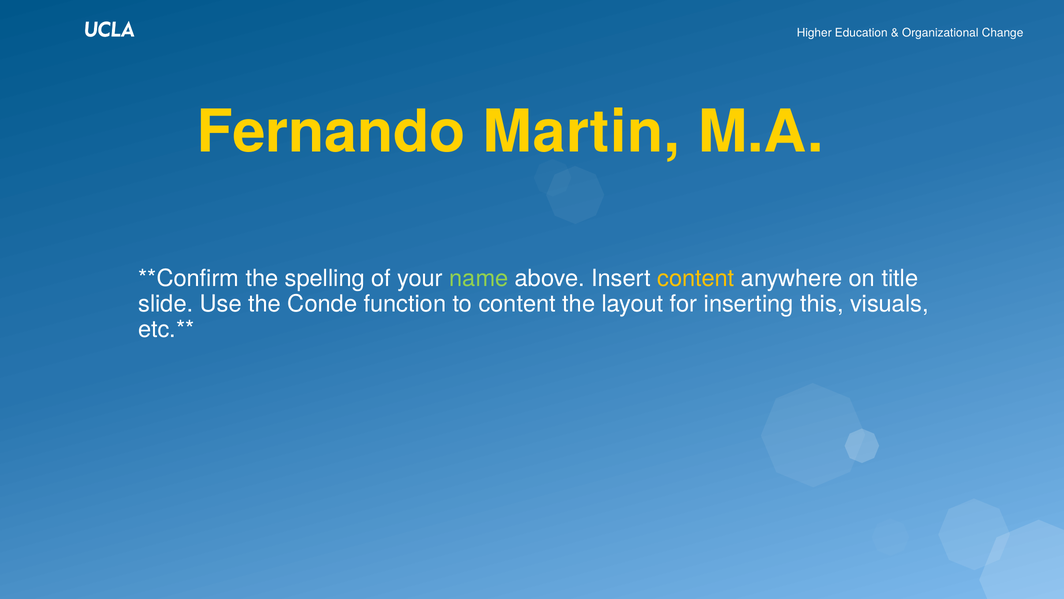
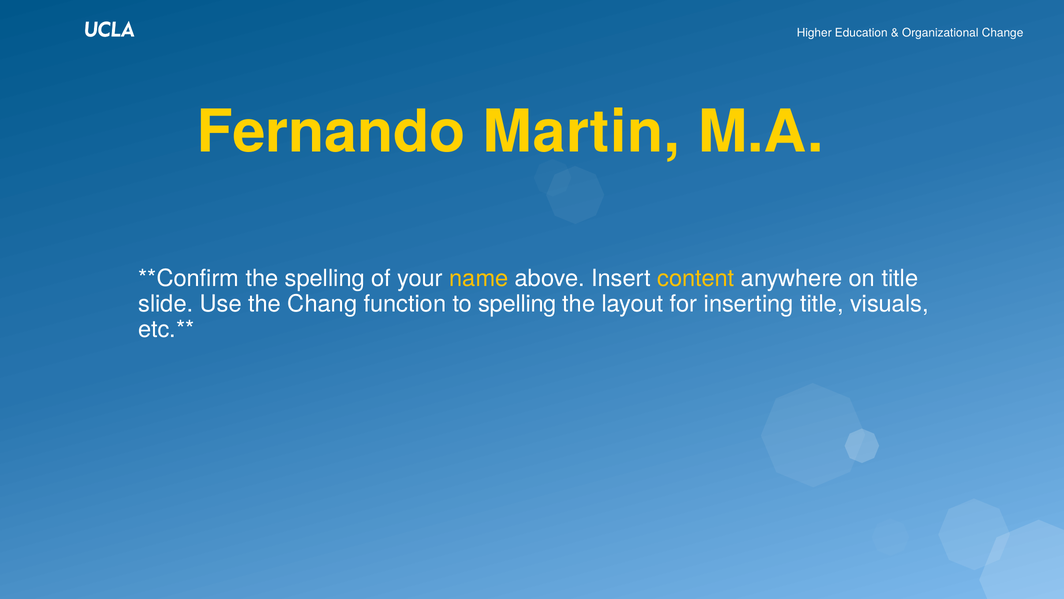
name colour: light green -> yellow (479, 279)
Conde: Conde -> Chang (322, 304)
to content: content -> spelling (517, 304)
inserting this: this -> title (822, 304)
